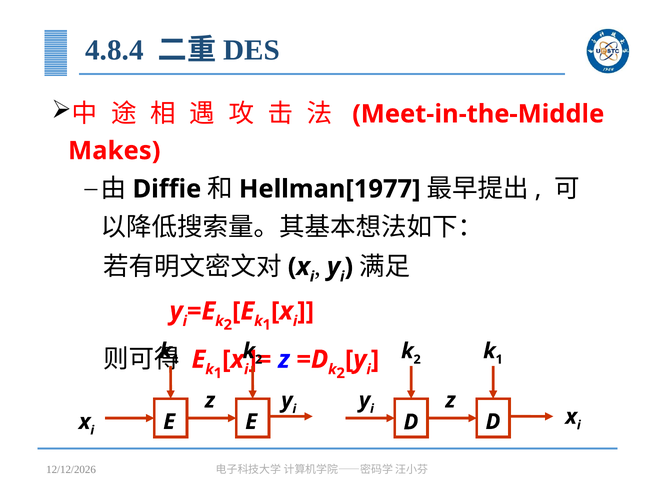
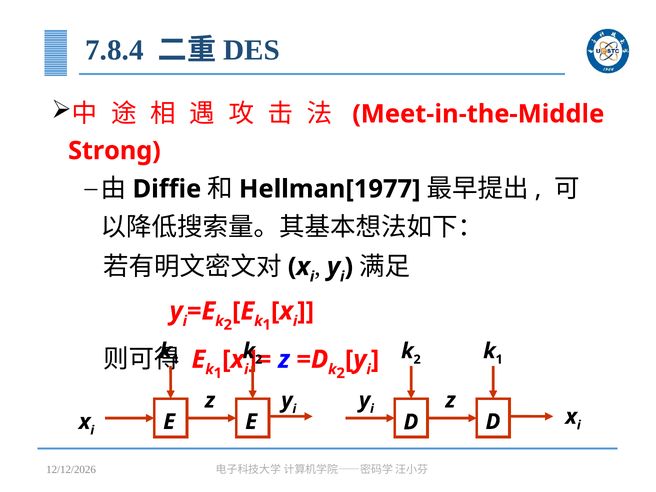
4.8.4: 4.8.4 -> 7.8.4 (115, 50)
Makes: Makes -> Strong (114, 151)
